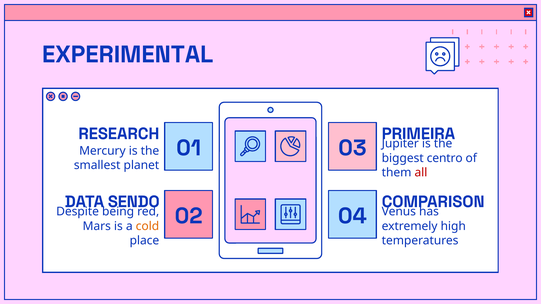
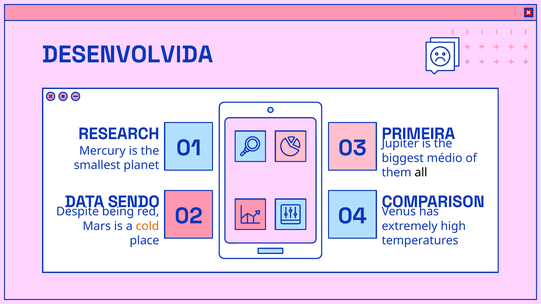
EXPERIMENTAL: EXPERIMENTAL -> DESENVOLVIDA (128, 54)
centro: centro -> médio (445, 158)
all colour: red -> black (421, 173)
